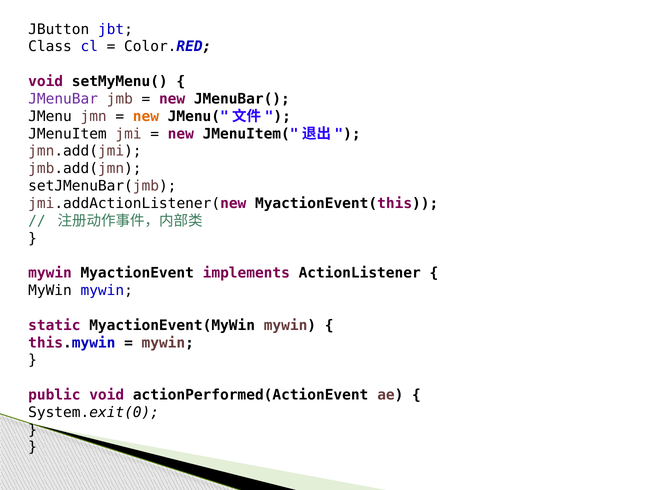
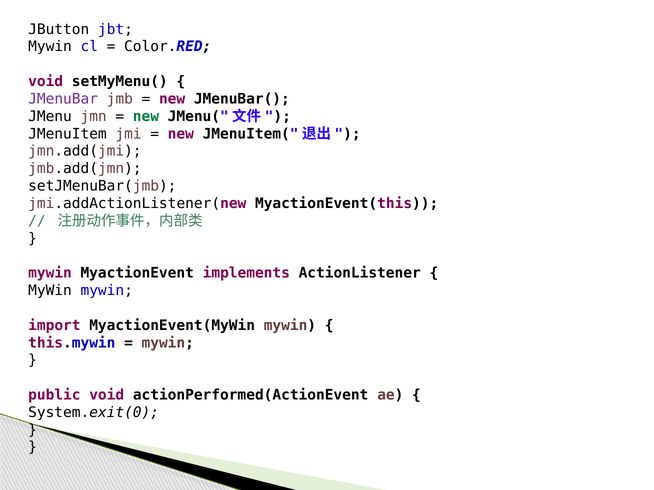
Class: Class -> Mywin (50, 47)
new colour: orange -> green (146, 116)
static: static -> import (54, 326)
